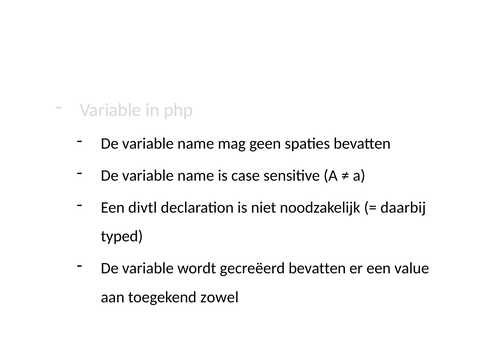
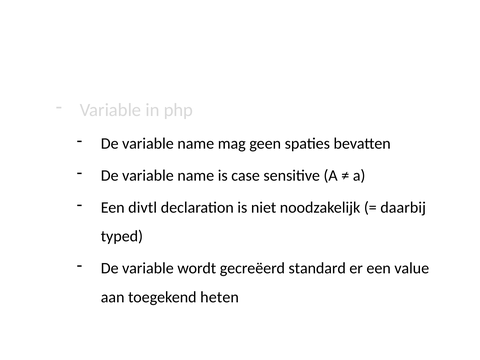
gecreëerd bevatten: bevatten -> standard (317, 268)
zowel: zowel -> heten (220, 297)
